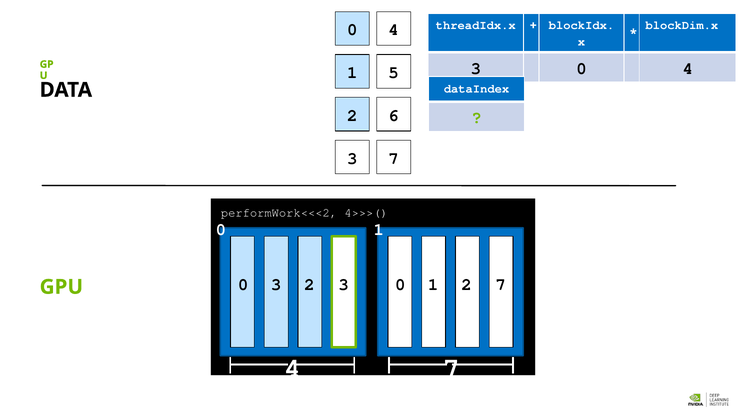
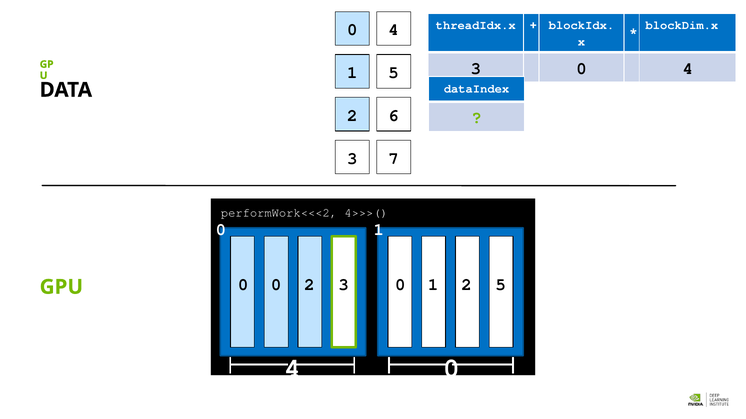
0 3: 3 -> 0 (276, 285)
2 7: 7 -> 5 (501, 285)
4 7: 7 -> 0 (452, 369)
